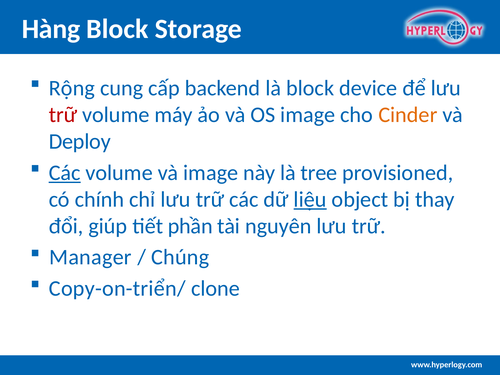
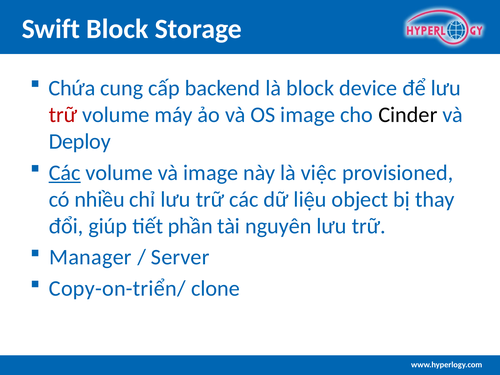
Hàng: Hàng -> Swift (51, 29)
Rộng: Rộng -> Chứa (72, 88)
Cinder colour: orange -> black (408, 115)
tree: tree -> việc (319, 173)
chính: chính -> nhiều (100, 199)
liệu underline: present -> none (310, 199)
Chúng: Chúng -> Server (180, 257)
